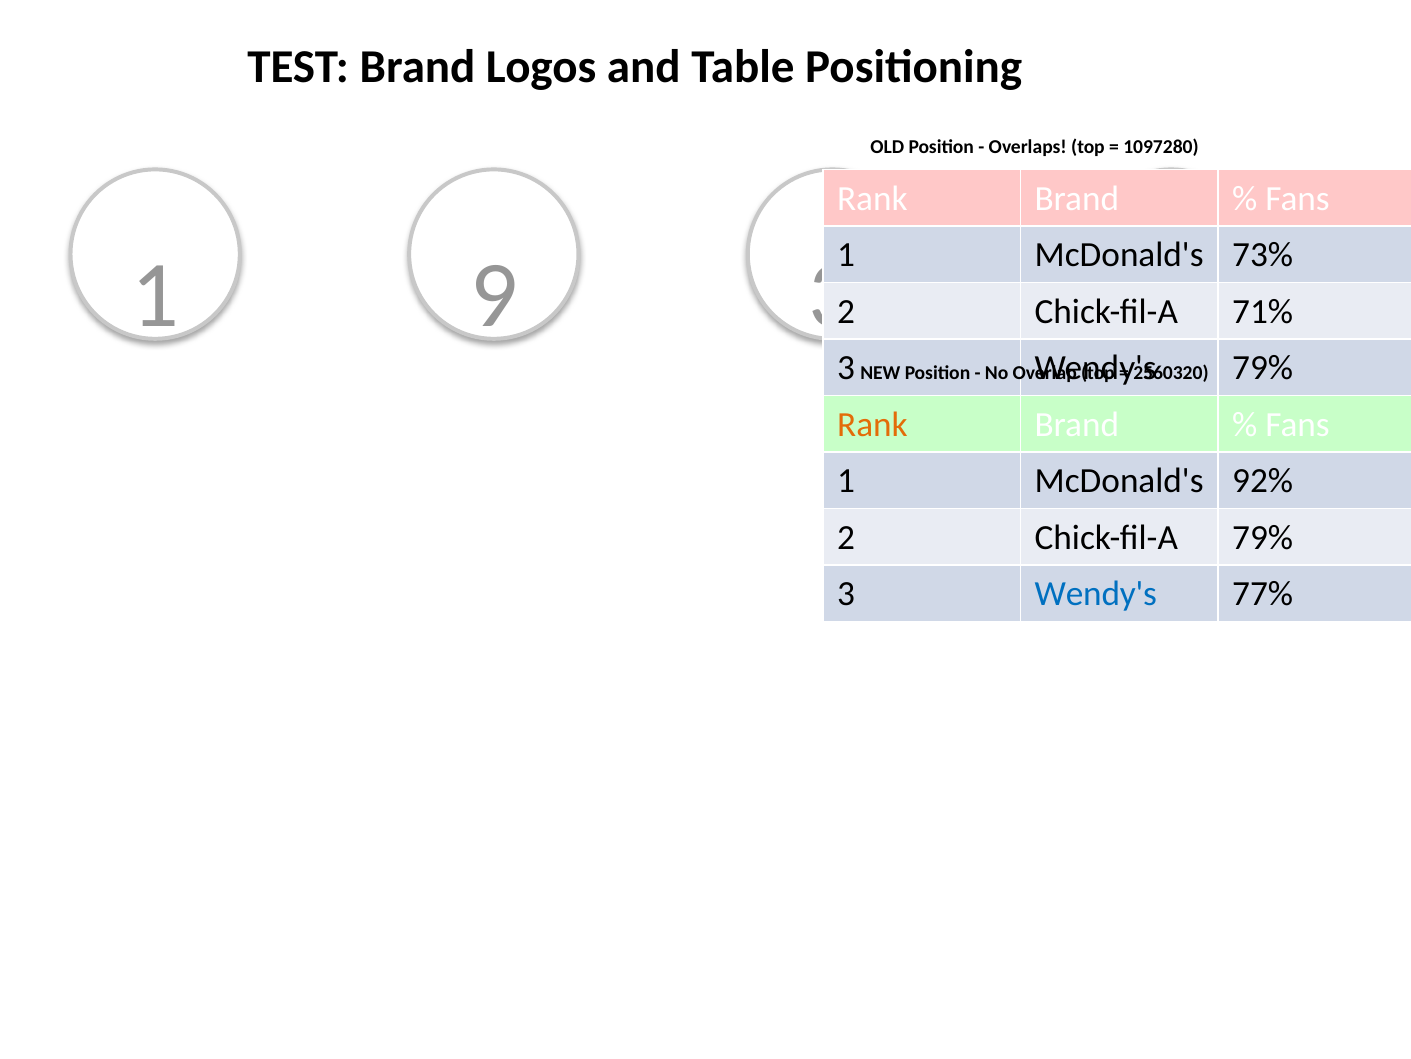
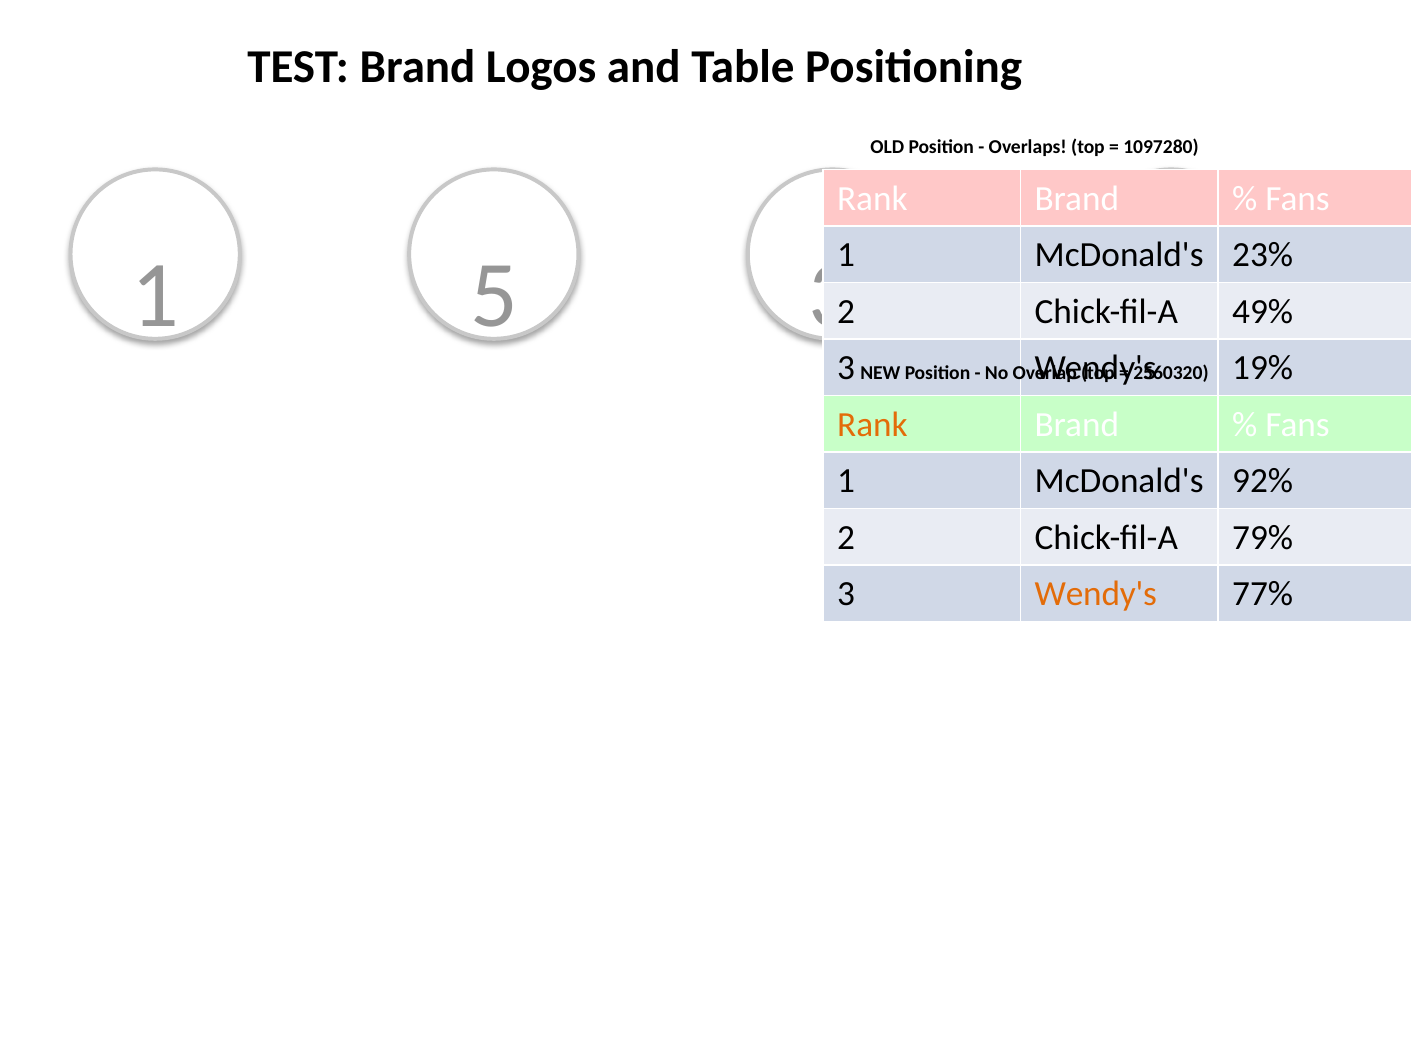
73%: 73% -> 23% (1263, 255)
9: 9 -> 5 (494, 296)
Chick-fil-A 71%: 71% -> 49% (1263, 311)
79%: 79% -> 19% (1263, 368)
Wendy's colour: blue -> orange (1096, 594)
